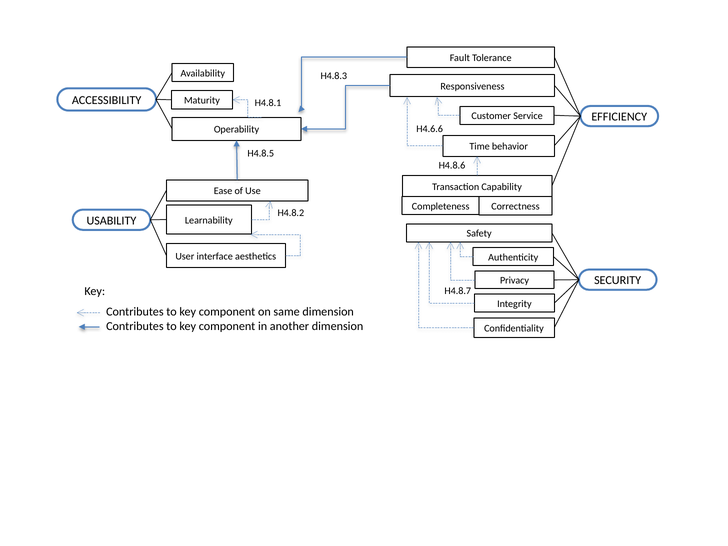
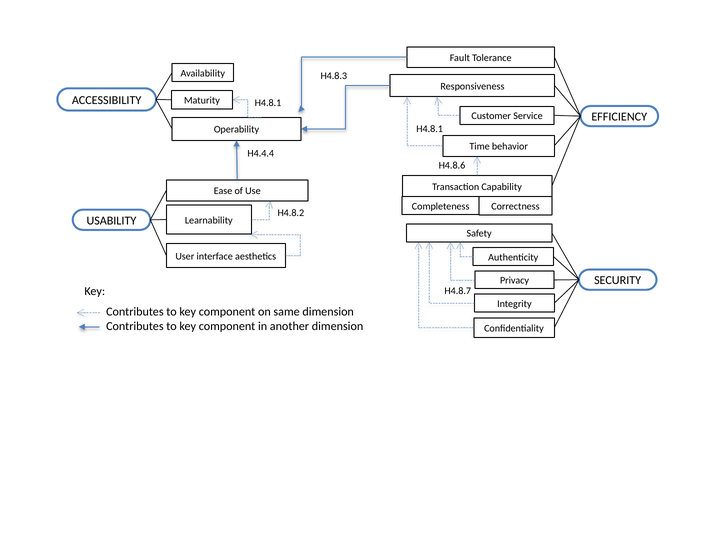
H4.6.6: H4.6.6 -> H4.8.1 (430, 129)
H4.8.5: H4.8.5 -> H4.4.4 (261, 153)
